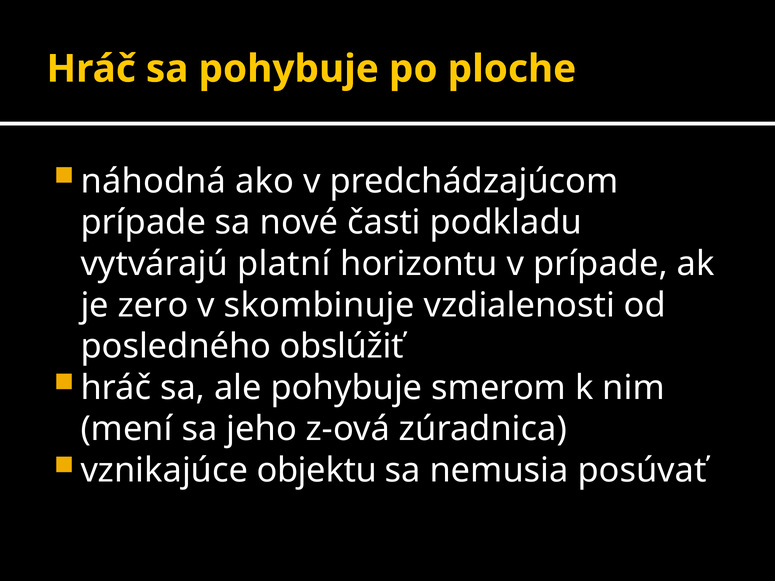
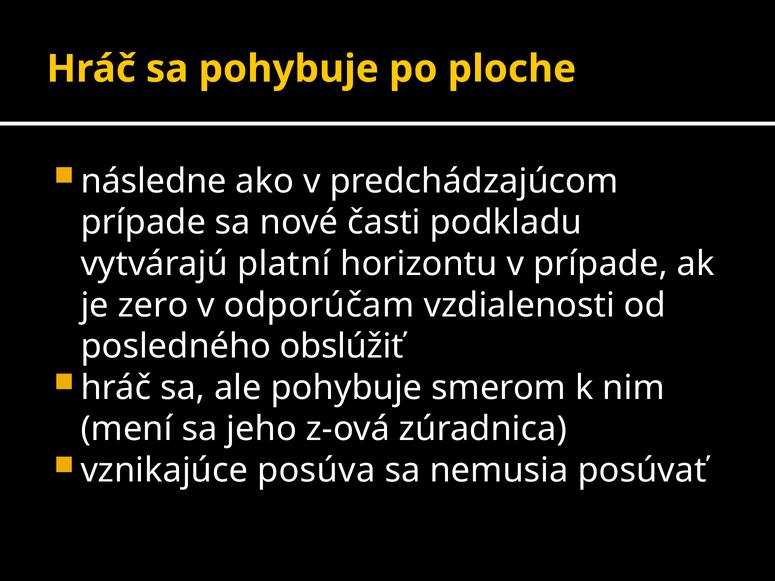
náhodná: náhodná -> následne (154, 181)
skombinuje: skombinuje -> odporúčam (319, 305)
objektu: objektu -> posúva (316, 471)
